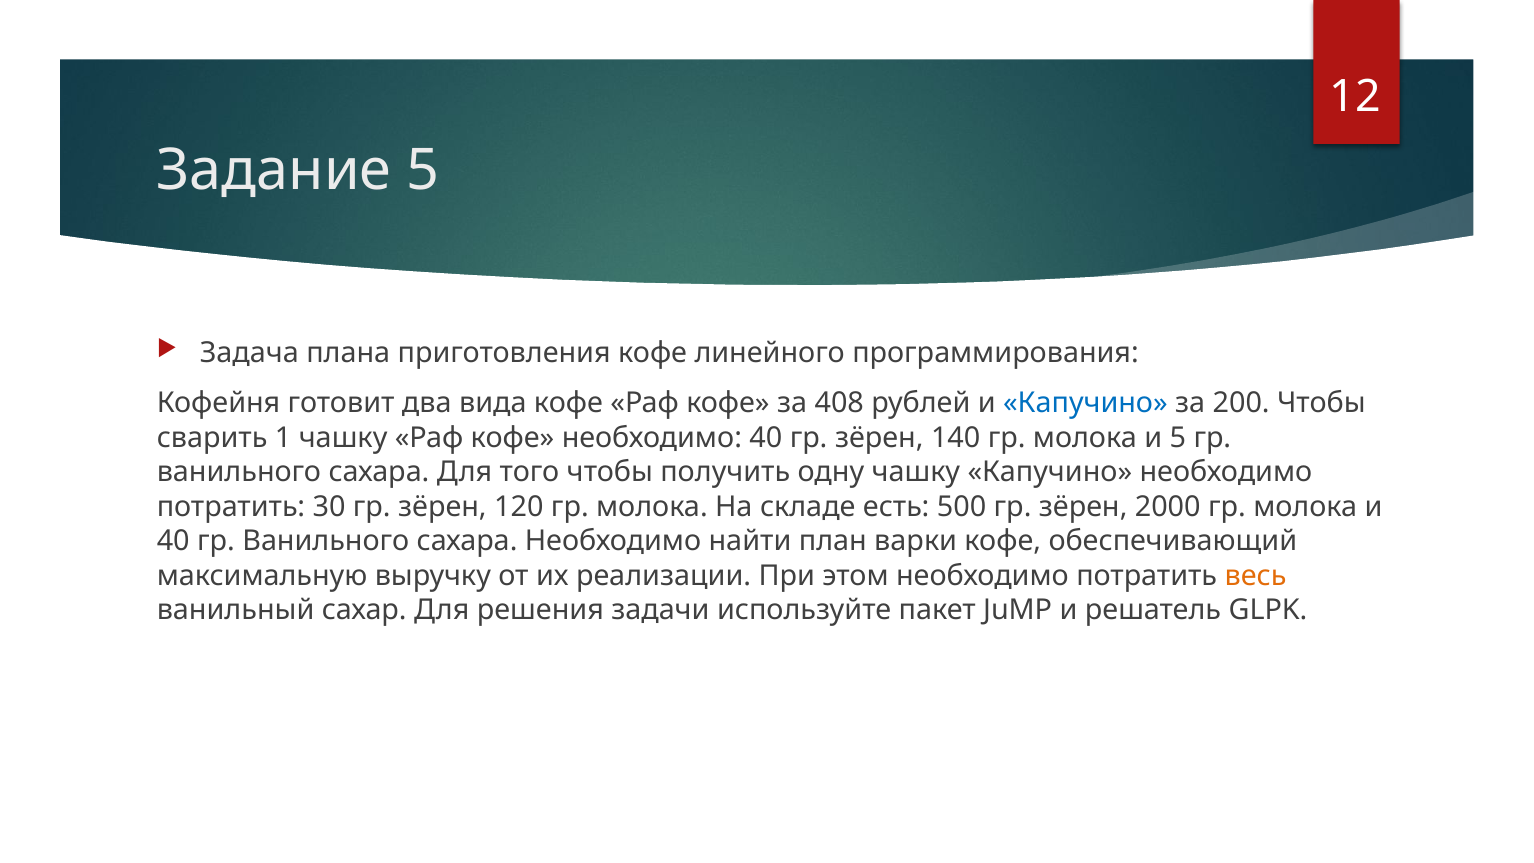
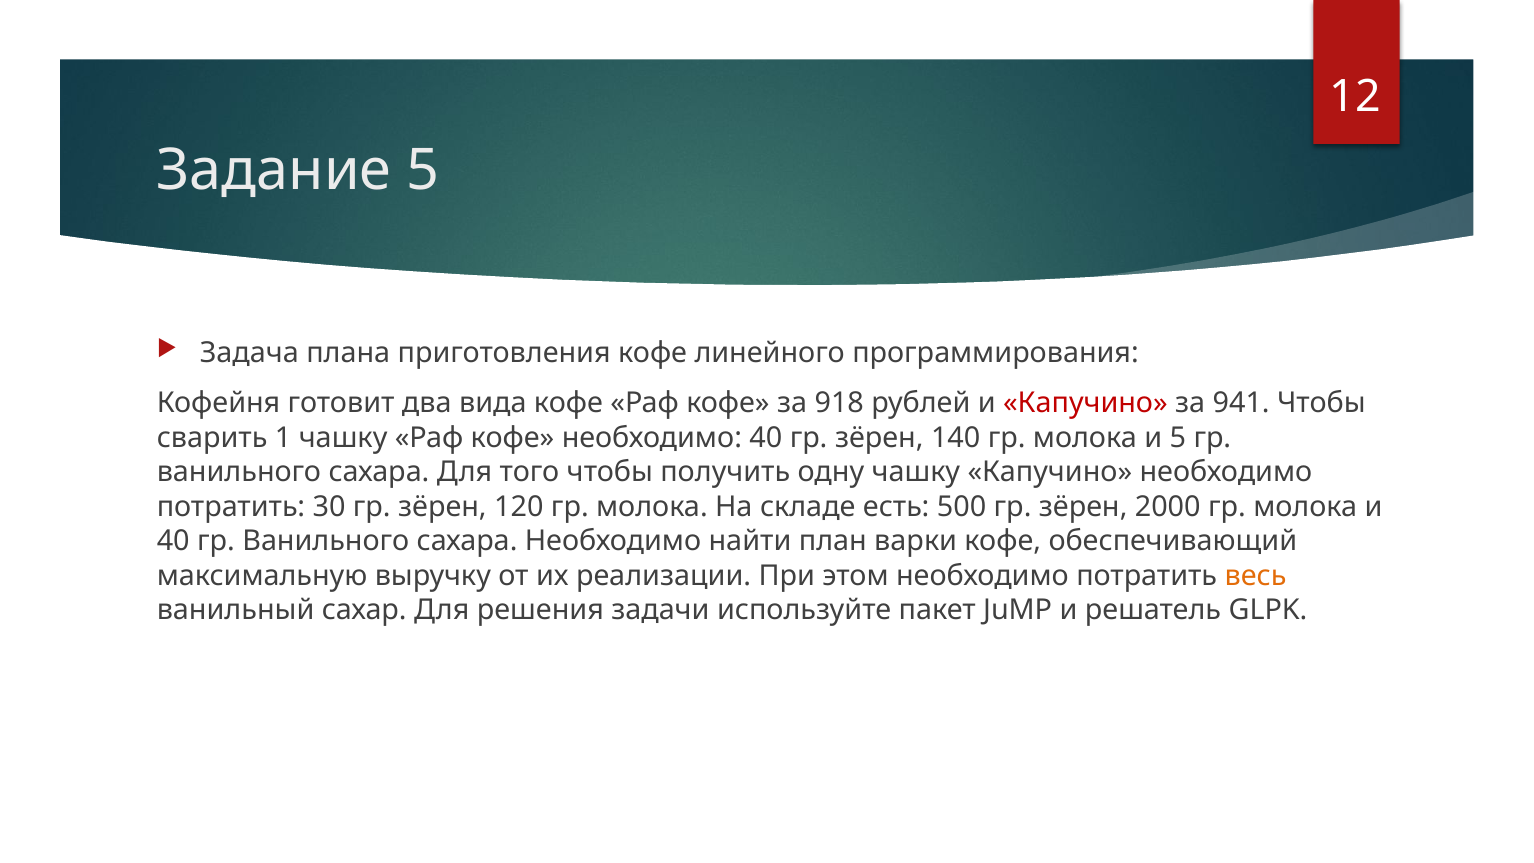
408: 408 -> 918 (839, 403)
Капучино colour: blue -> red (1085, 403)
200: 200 -> 941 (1241, 403)
